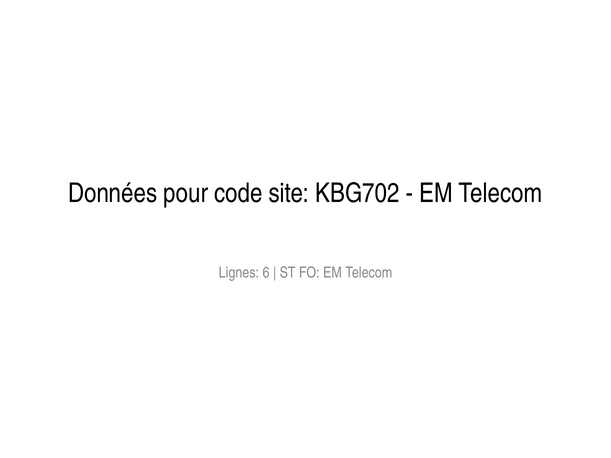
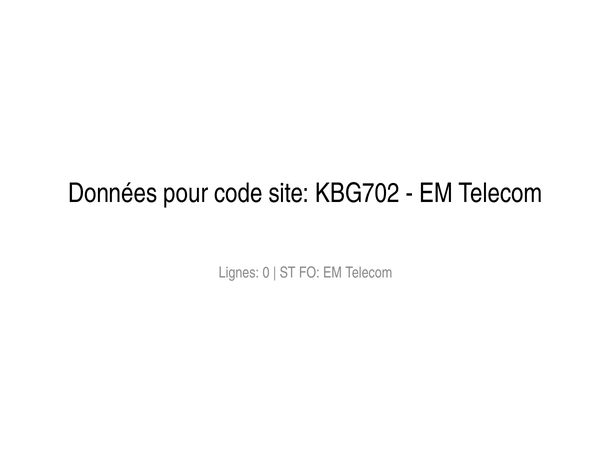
6: 6 -> 0 (266, 273)
